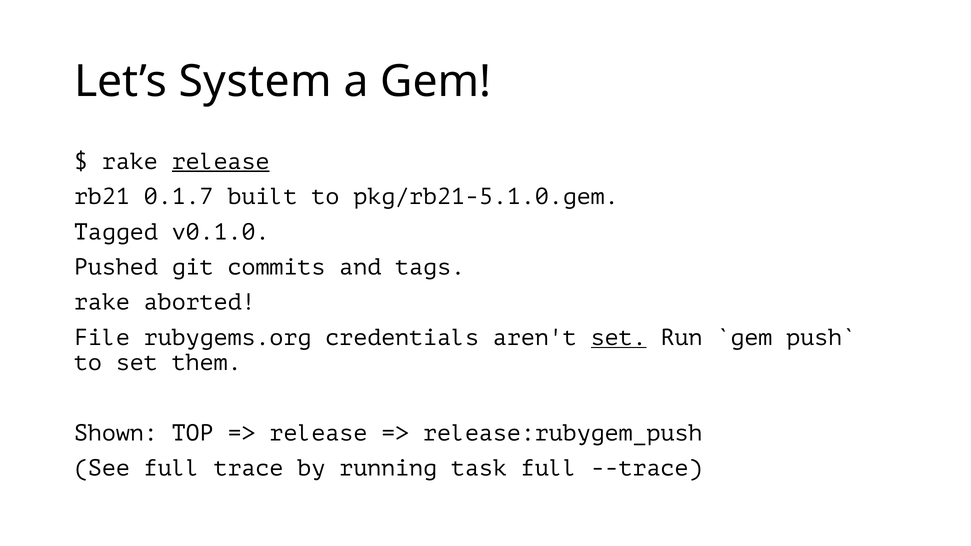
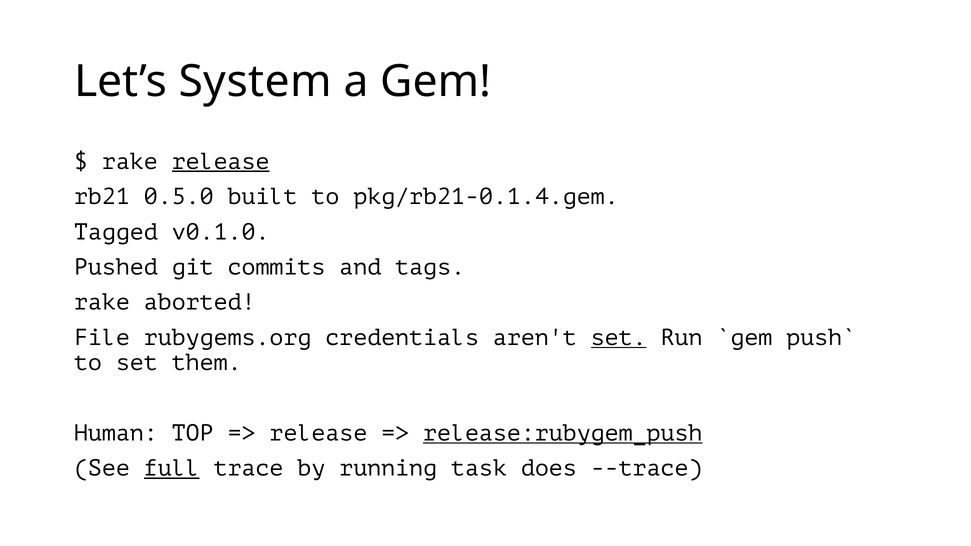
0.1.7: 0.1.7 -> 0.5.0 (179, 197)
pkg/rb21-5.1.0.gem: pkg/rb21-5.1.0.gem -> pkg/rb21-0.1.4.gem (486, 197)
Shown: Shown -> Human (116, 433)
release:rubygem_push underline: none -> present (563, 433)
full underline: none -> present (172, 468)
task full: full -> does (549, 468)
